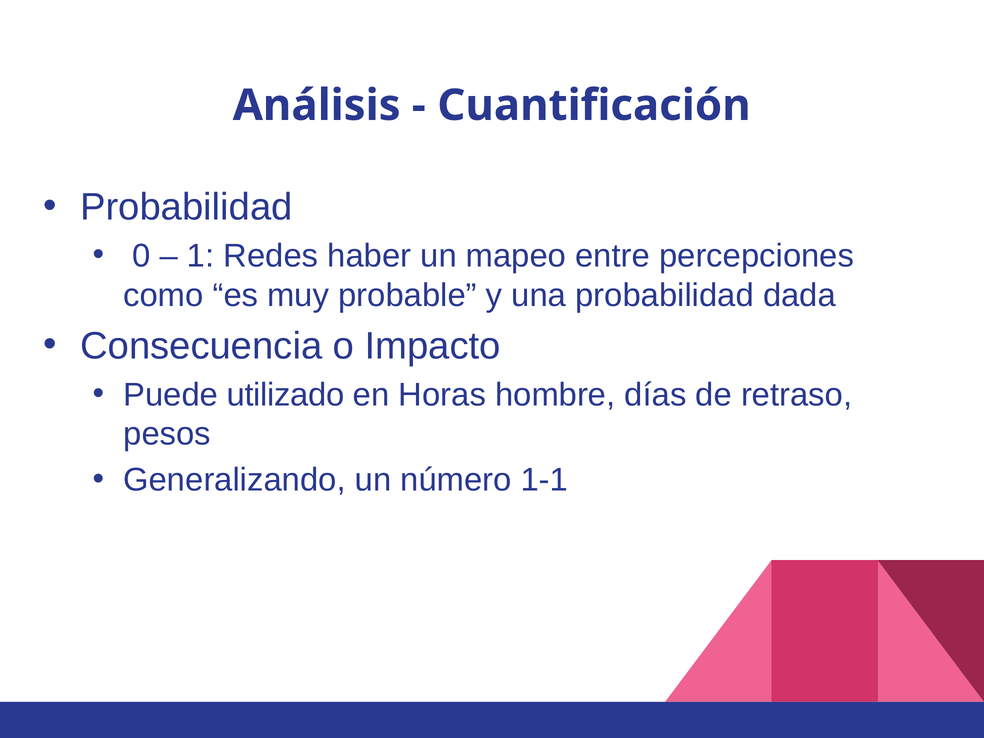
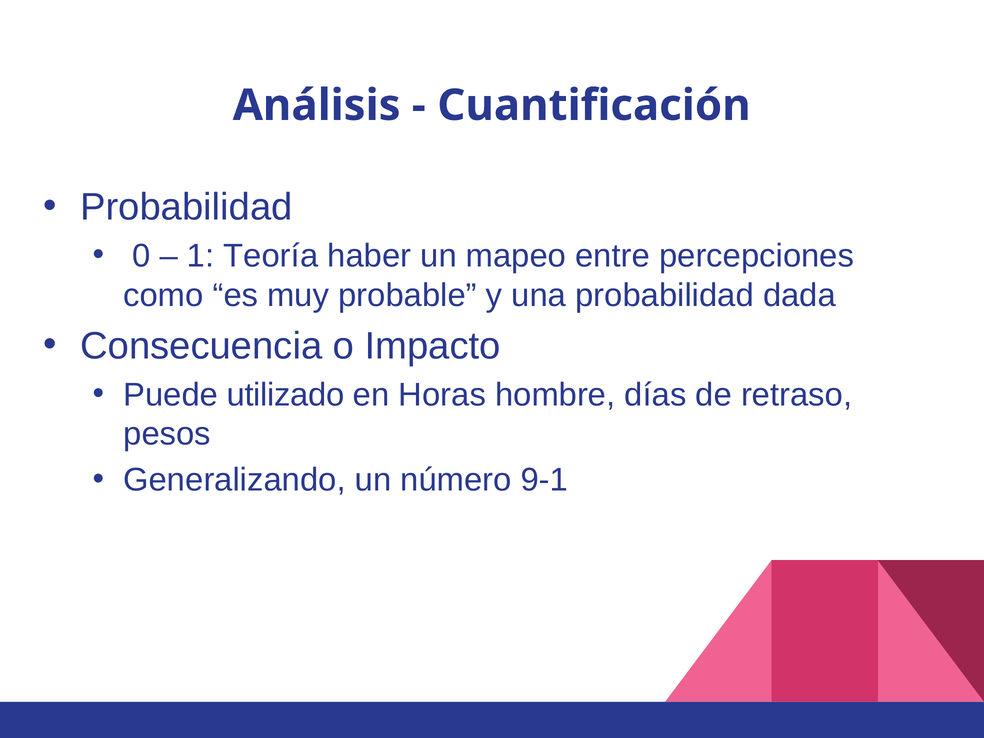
Redes: Redes -> Teoría (271, 256)
1-1: 1-1 -> 9-1 (544, 480)
